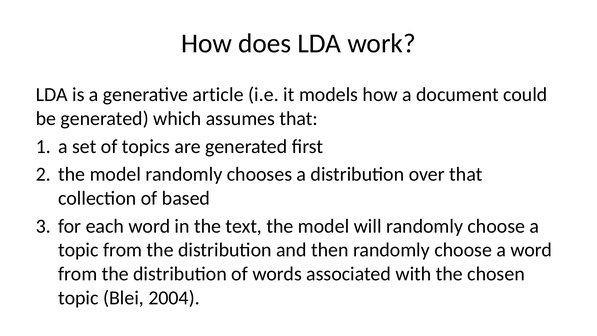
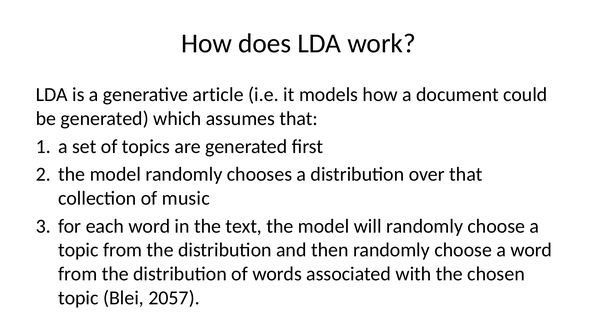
based: based -> music (186, 198)
2004: 2004 -> 2057 (174, 298)
